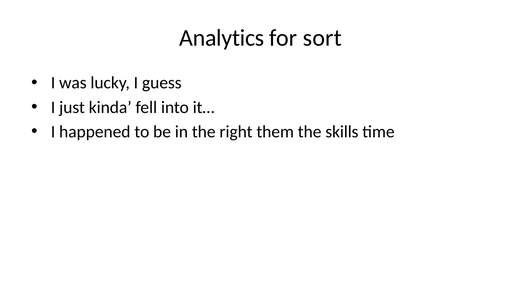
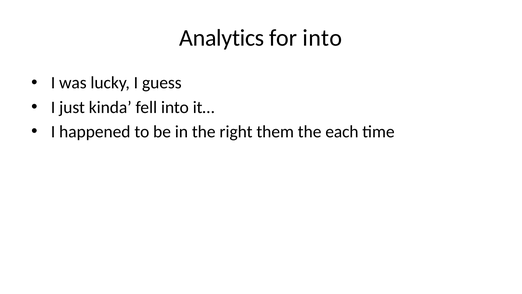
for sort: sort -> into (322, 38)
skills: skills -> each (342, 131)
